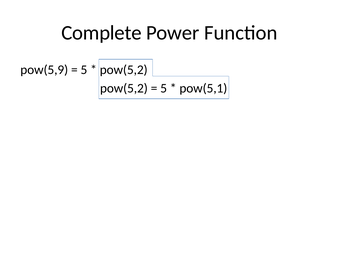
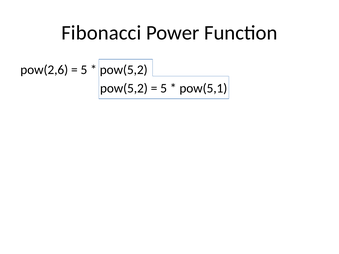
Complete: Complete -> Fibonacci (101, 33)
pow(5,9: pow(5,9 -> pow(2,6 (44, 70)
